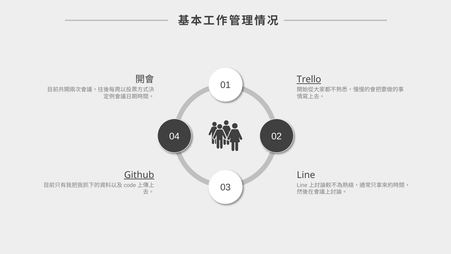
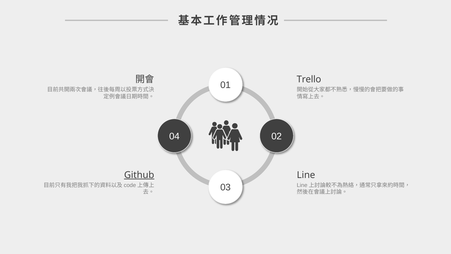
Trello underline: present -> none (309, 79)
